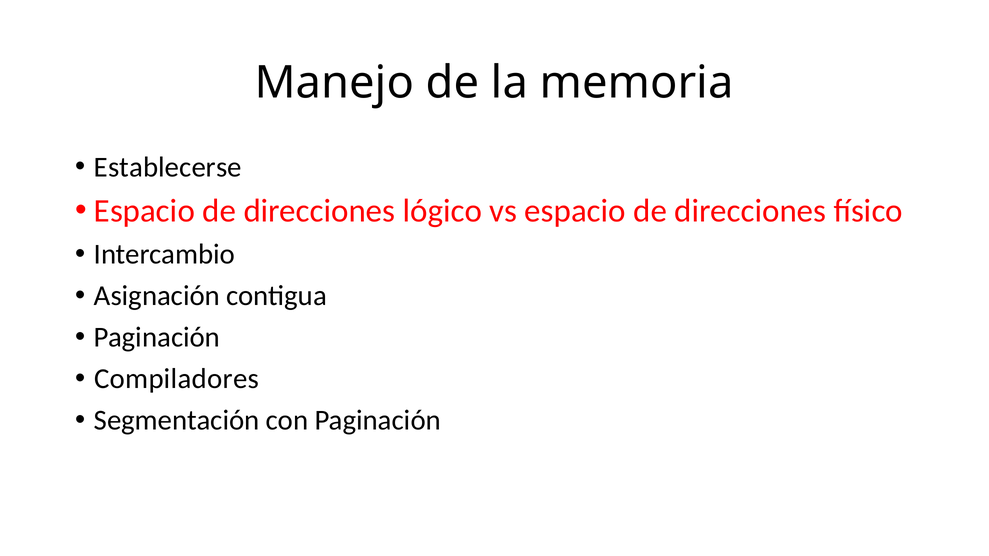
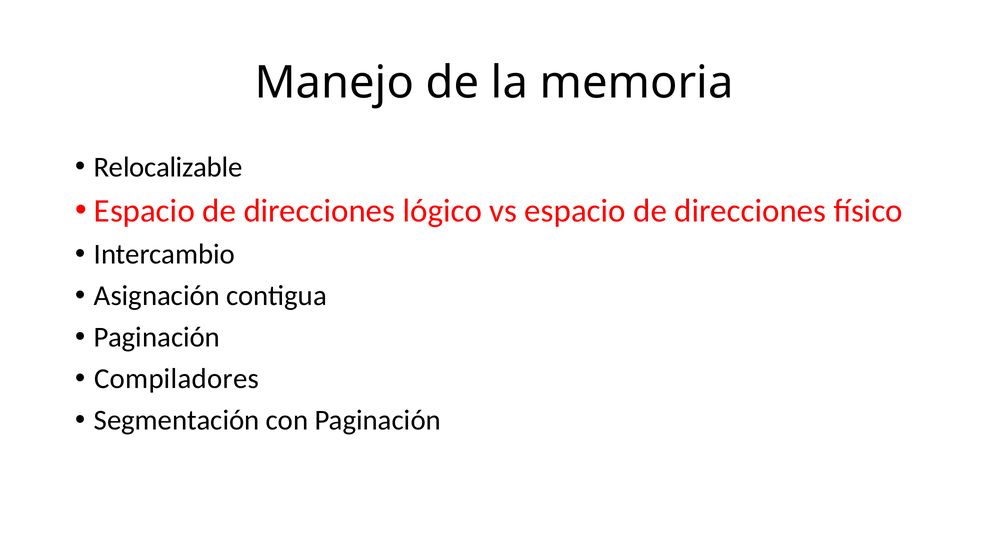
Establecerse: Establecerse -> Relocalizable (168, 167)
